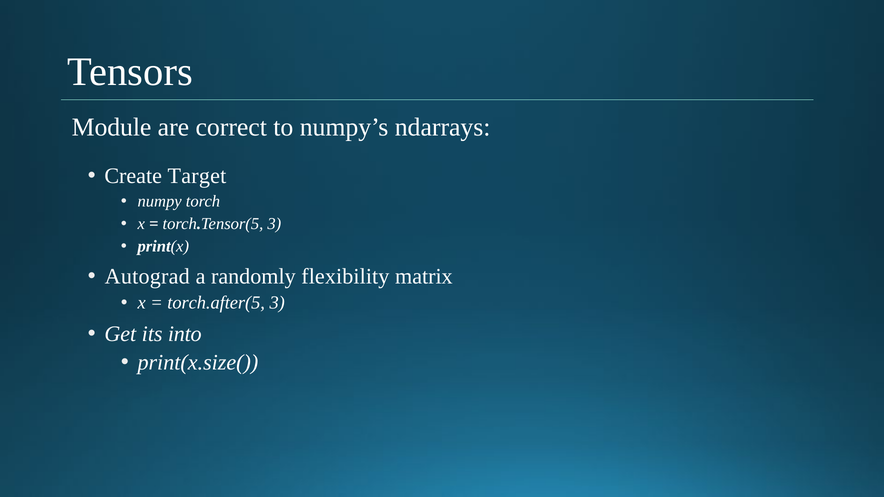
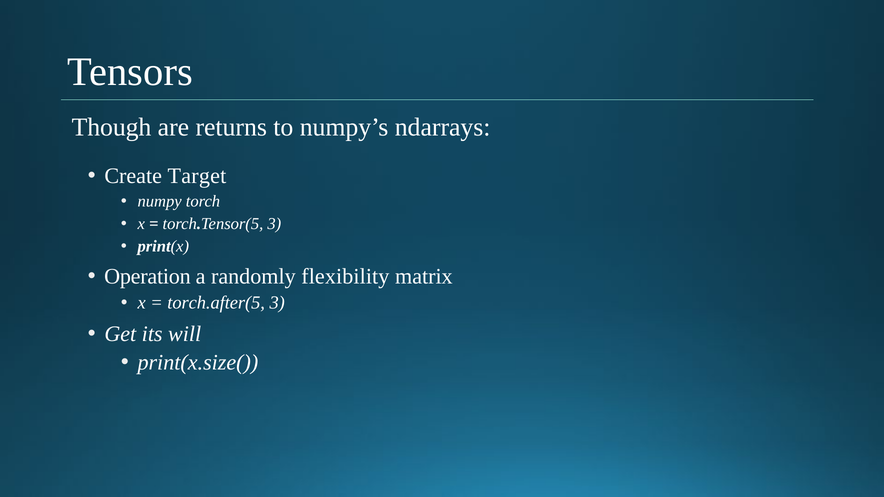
Module: Module -> Though (112, 127)
correct: correct -> returns (231, 127)
Autograd: Autograd -> Operation (147, 277)
into: into -> will (185, 334)
